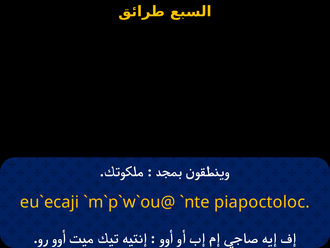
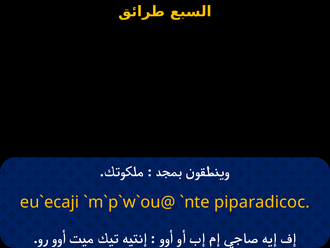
piapoctoloc: piapoctoloc -> piparadicoc (262, 202)
